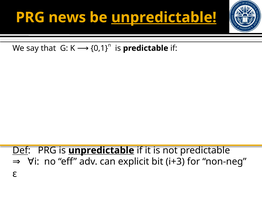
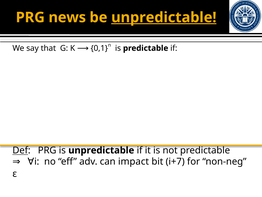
unpredictable underline: present -> none (101, 150)
explicit: explicit -> impact (133, 161)
i+3: i+3 -> i+7 (175, 161)
